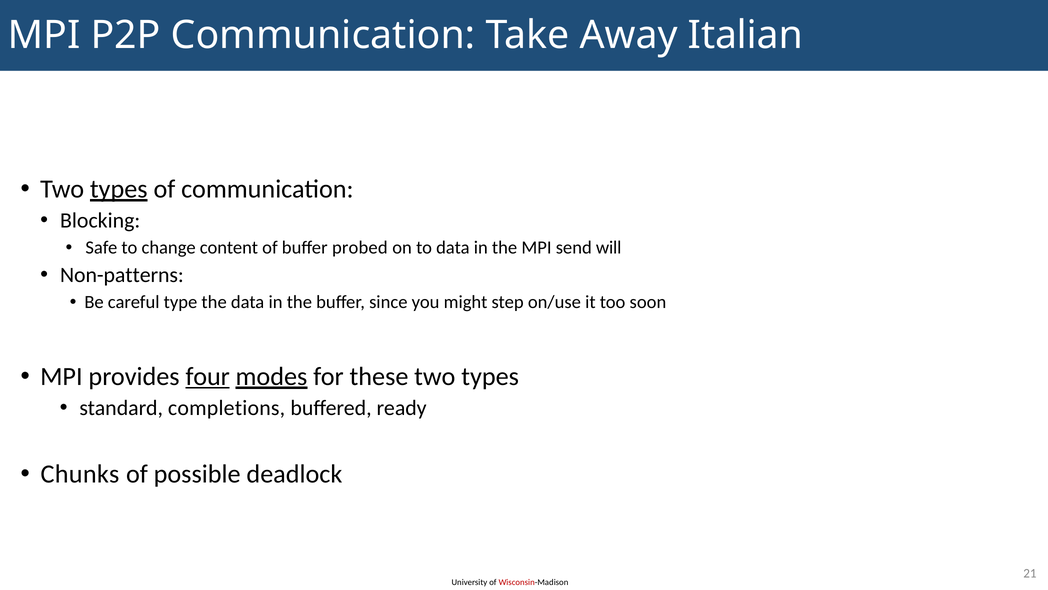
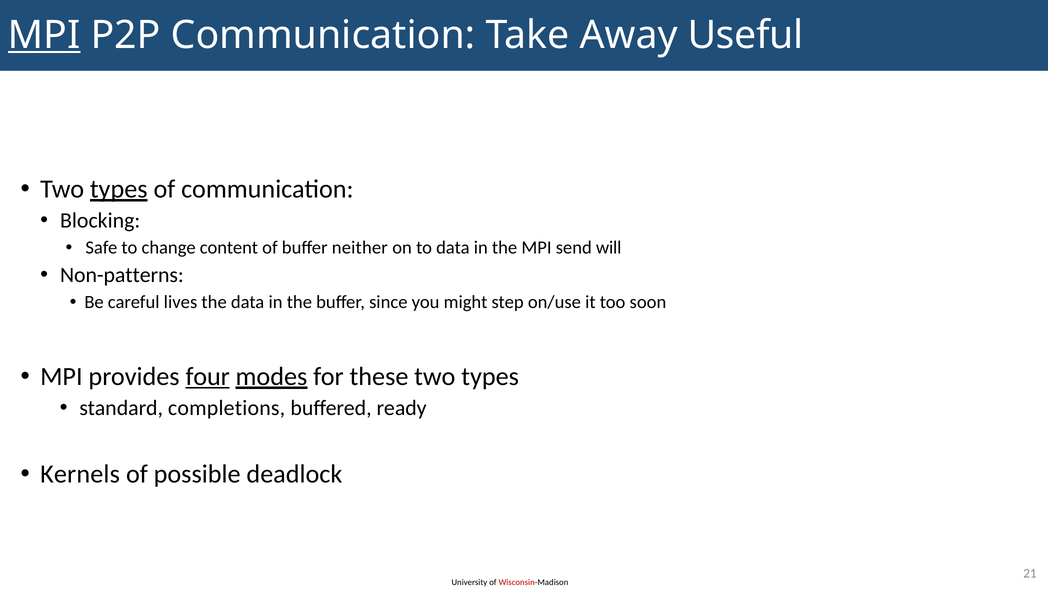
MPI underline: none -> present (44, 35)
Italian: Italian -> Useful (746, 35)
probed: probed -> neither (360, 247)
type: type -> lives (181, 302)
Chunks: Chunks -> Kernels (80, 474)
